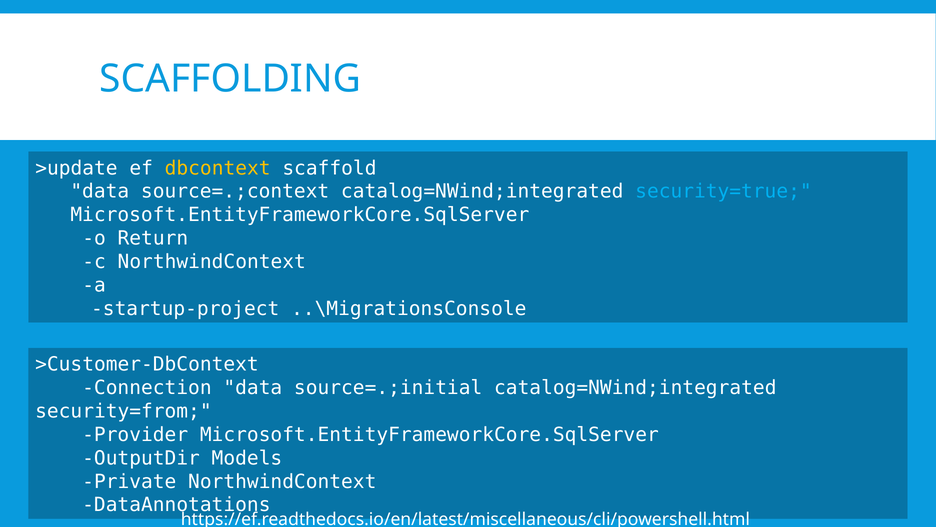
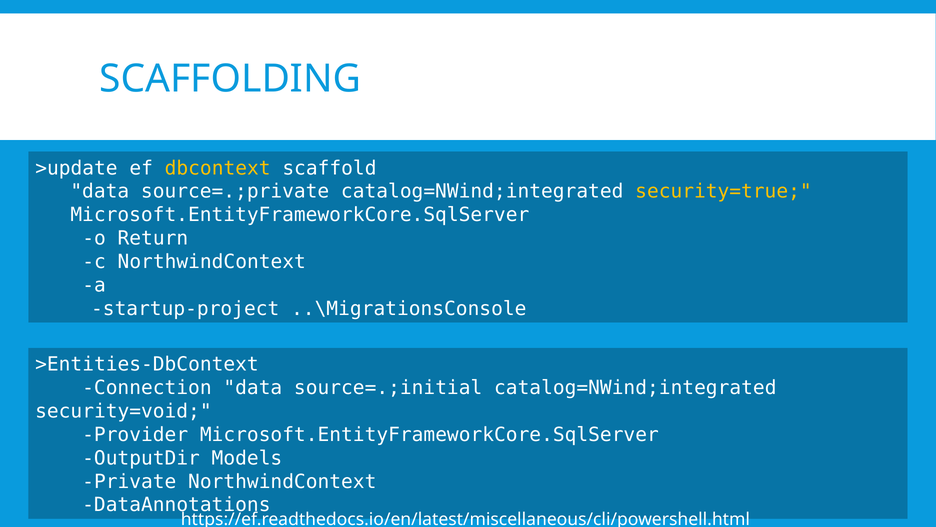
source=.;context: source=.;context -> source=.;private (235, 191)
security=true colour: light blue -> yellow (723, 191)
>Customer-DbContext: >Customer-DbContext -> >Entities-DbContext (147, 364)
security=from: security=from -> security=void (123, 411)
